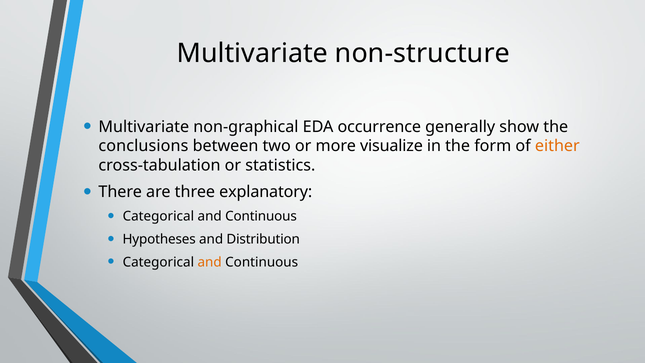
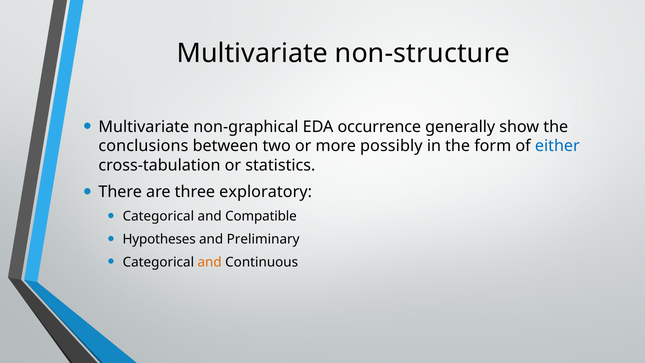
visualize: visualize -> possibly (391, 146)
either colour: orange -> blue (557, 146)
explanatory: explanatory -> exploratory (266, 192)
Continuous: Continuous -> Compatible (261, 216)
Distribution: Distribution -> Preliminary (263, 239)
